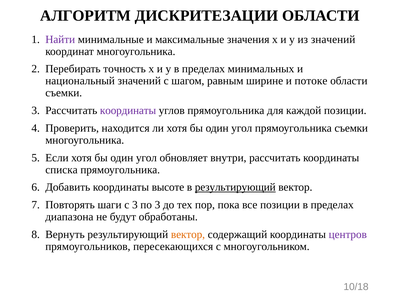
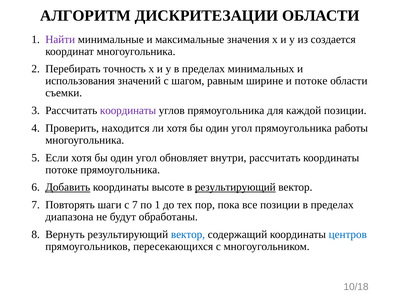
из значений: значений -> создается (333, 39)
национальный: национальный -> использования (80, 81)
прямоугольника съемки: съемки -> работы (351, 128)
списка: списка -> потоке (62, 170)
Добавить underline: none -> present (68, 187)
с 3: 3 -> 7 (135, 205)
по 3: 3 -> 1 (158, 205)
вектор colour: orange -> blue (188, 234)
центров colour: purple -> blue (348, 234)
